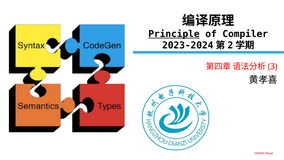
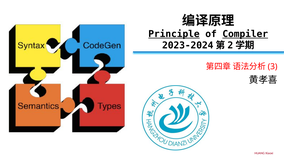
Compiler underline: none -> present (245, 34)
